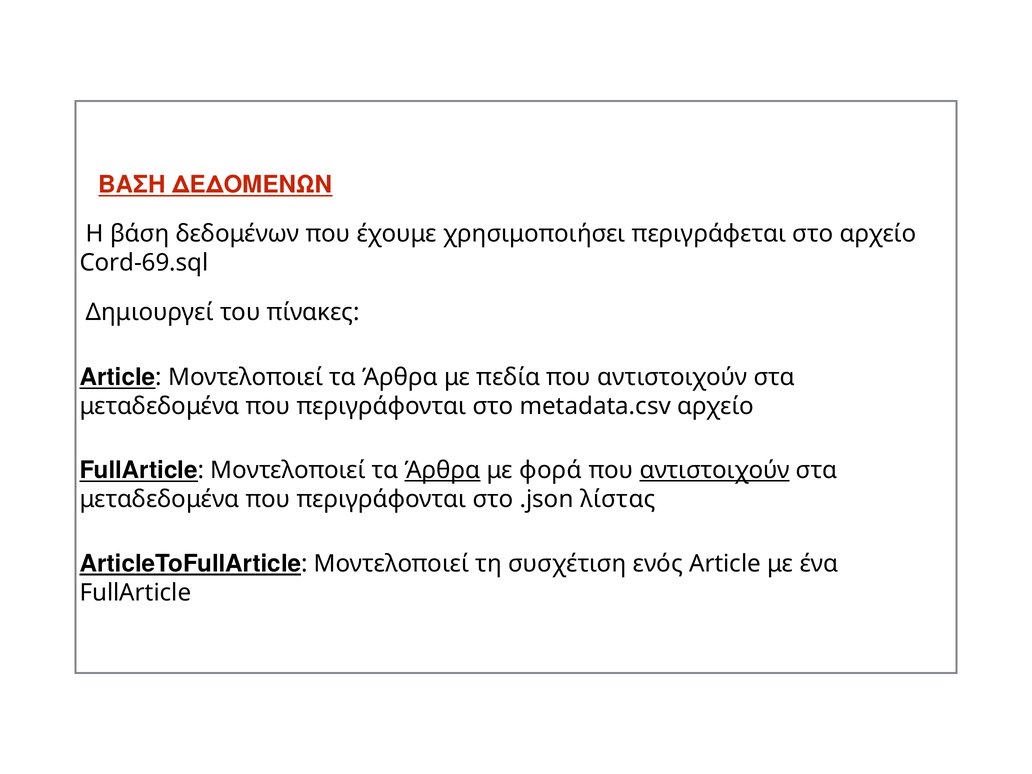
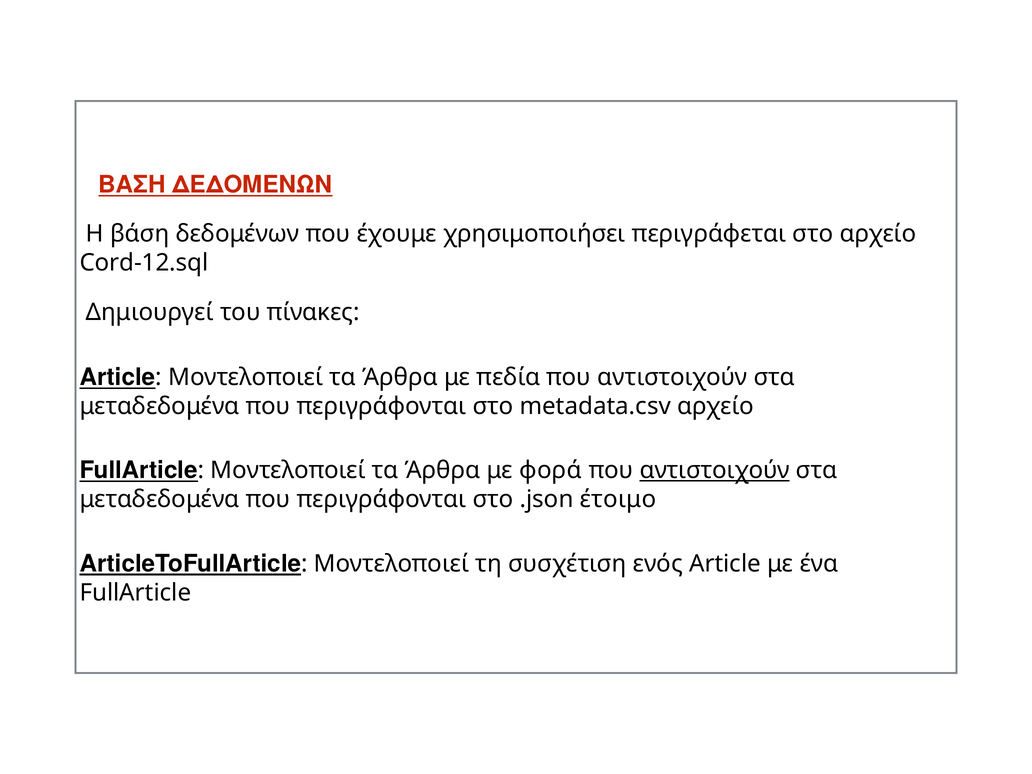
Cord-69.sql: Cord-69.sql -> Cord-12.sql (144, 263)
Άρθρα underline: present -> none (442, 470)
λίστας: λίστας -> έτοιμο (618, 499)
